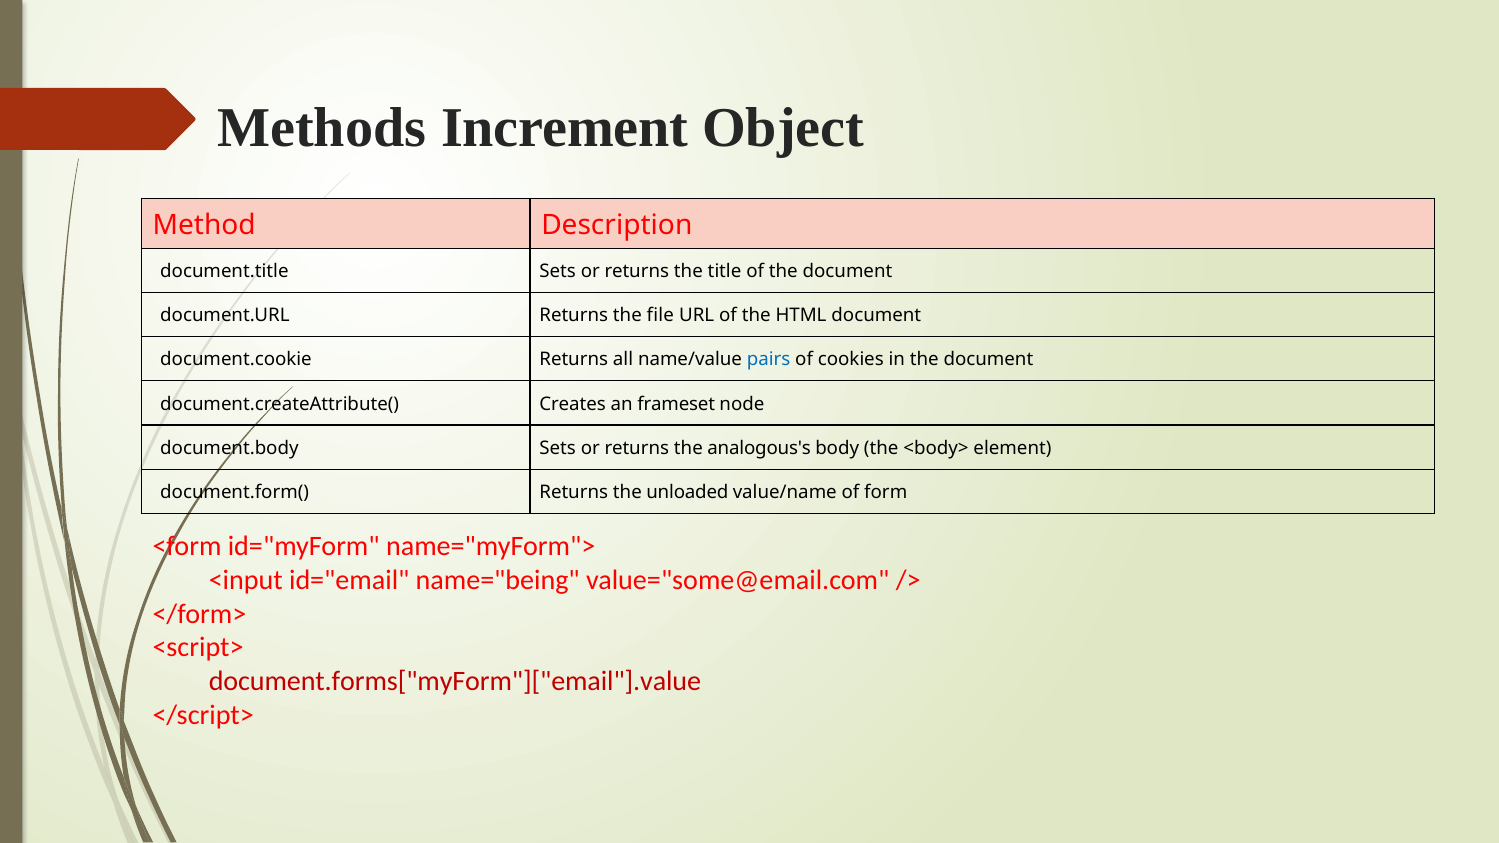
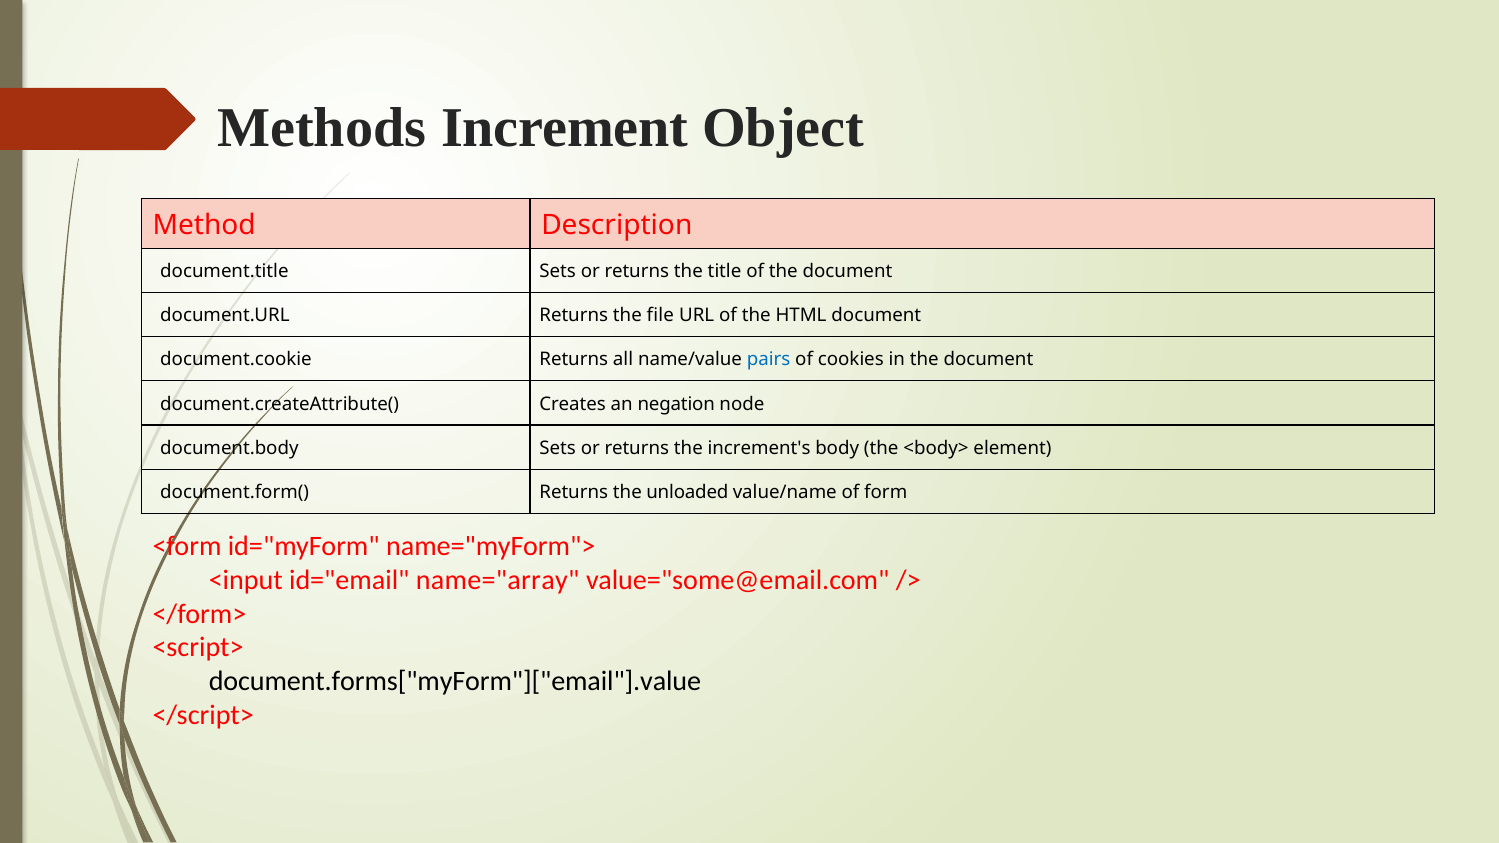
frameset: frameset -> negation (676, 404)
analogous's: analogous's -> increment's (759, 448)
name="being: name="being -> name="array (498, 580)
document.forms["myForm"]["email"].value colour: red -> black (455, 682)
